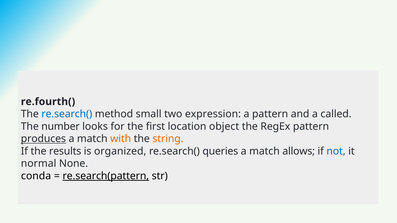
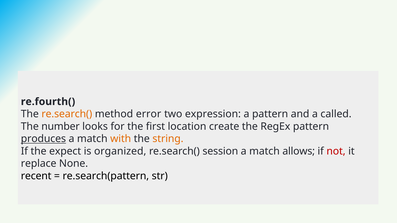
re.search( colour: blue -> orange (67, 114)
small: small -> error (149, 114)
object: object -> create (224, 127)
results: results -> expect (65, 151)
queries: queries -> session (220, 151)
not colour: blue -> red (336, 151)
normal: normal -> replace (39, 164)
conda: conda -> recent (36, 176)
re.search(pattern underline: present -> none (106, 176)
